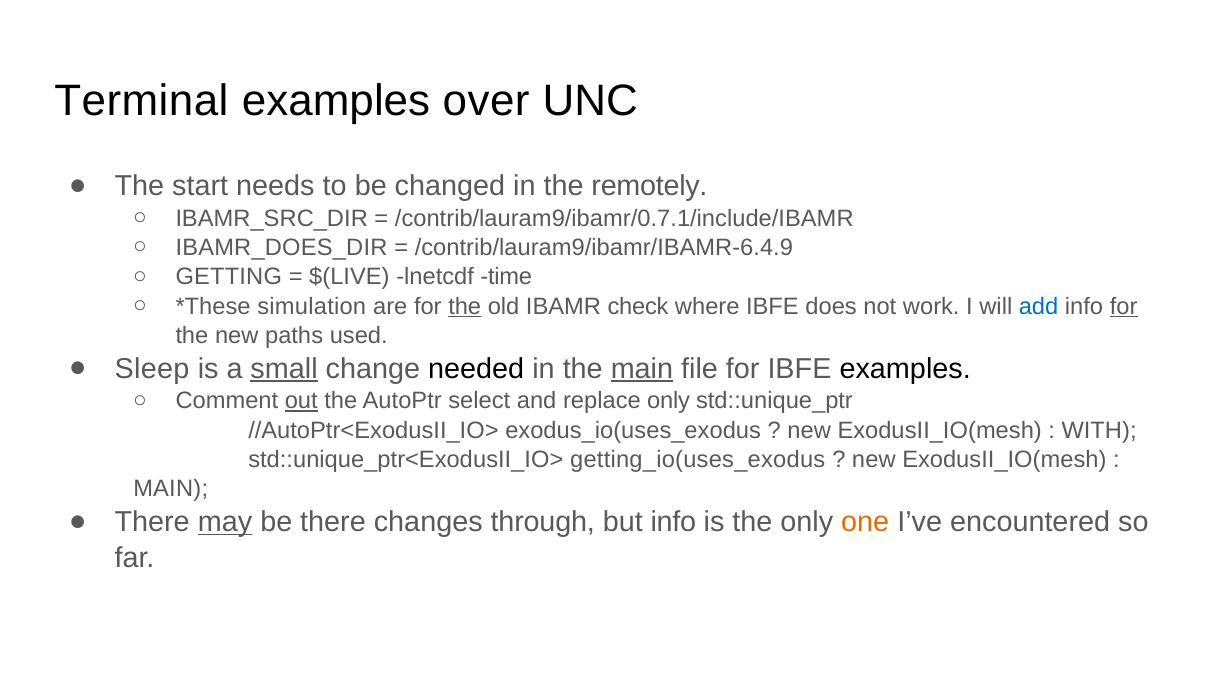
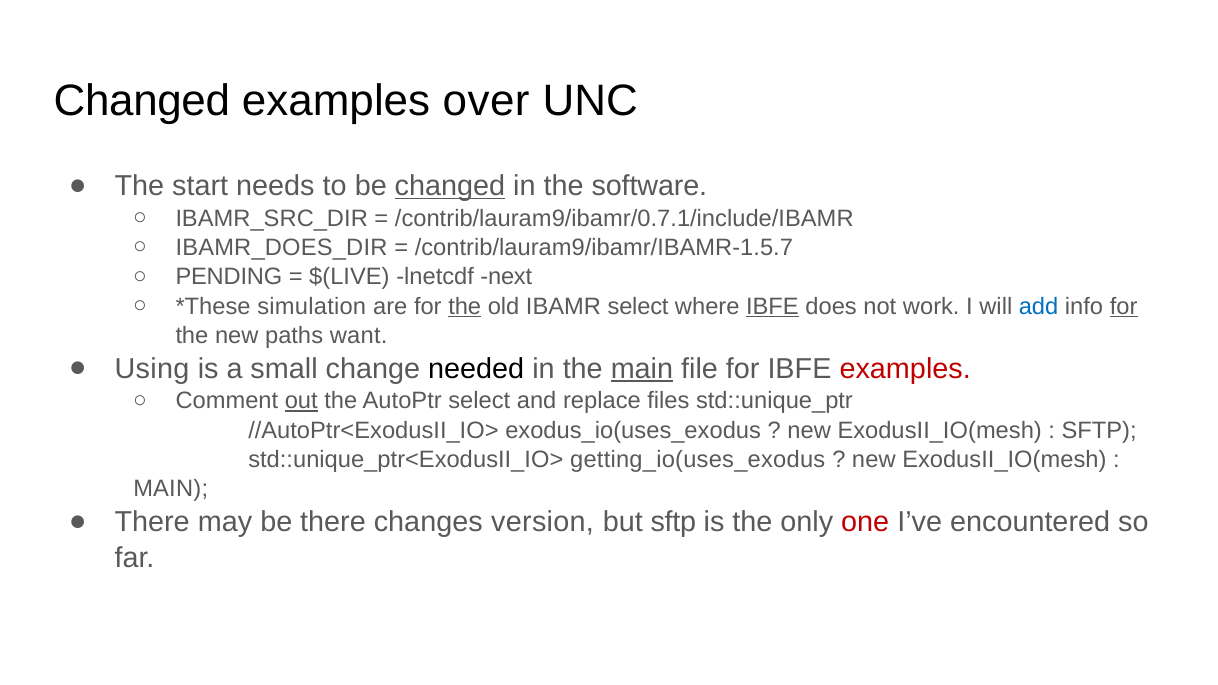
Terminal: Terminal -> Changed (142, 101)
changed underline: none -> present (450, 186)
remotely: remotely -> software (649, 186)
/contrib/lauram9/ibamr/IBAMR-6.4.9: /contrib/lauram9/ibamr/IBAMR-6.4.9 -> /contrib/lauram9/ibamr/IBAMR-1.5.7 (604, 248)
GETTING: GETTING -> PENDING (229, 277)
time: time -> next (506, 277)
IBAMR check: check -> select (638, 306)
IBFE underline: none -> present (772, 306)
used: used -> want (359, 336)
Sleep: Sleep -> Using (152, 369)
small underline: present -> none (284, 369)
examples colour: black -> red (905, 369)
replace only: only -> files (668, 401)
WITH: WITH -> SFTP (1099, 430)
may underline: present -> none (225, 522)
through: through -> version (543, 522)
but info: info -> sftp (673, 522)
one colour: orange -> red (865, 522)
